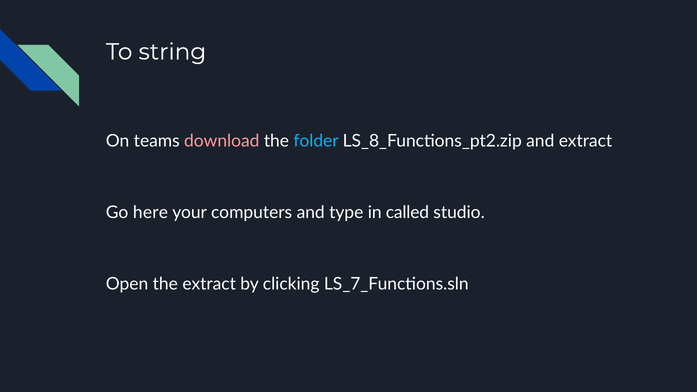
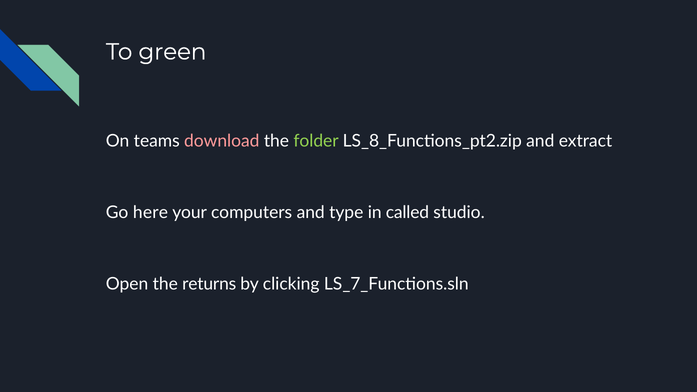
string: string -> green (172, 52)
folder colour: light blue -> light green (316, 141)
the extract: extract -> returns (209, 284)
